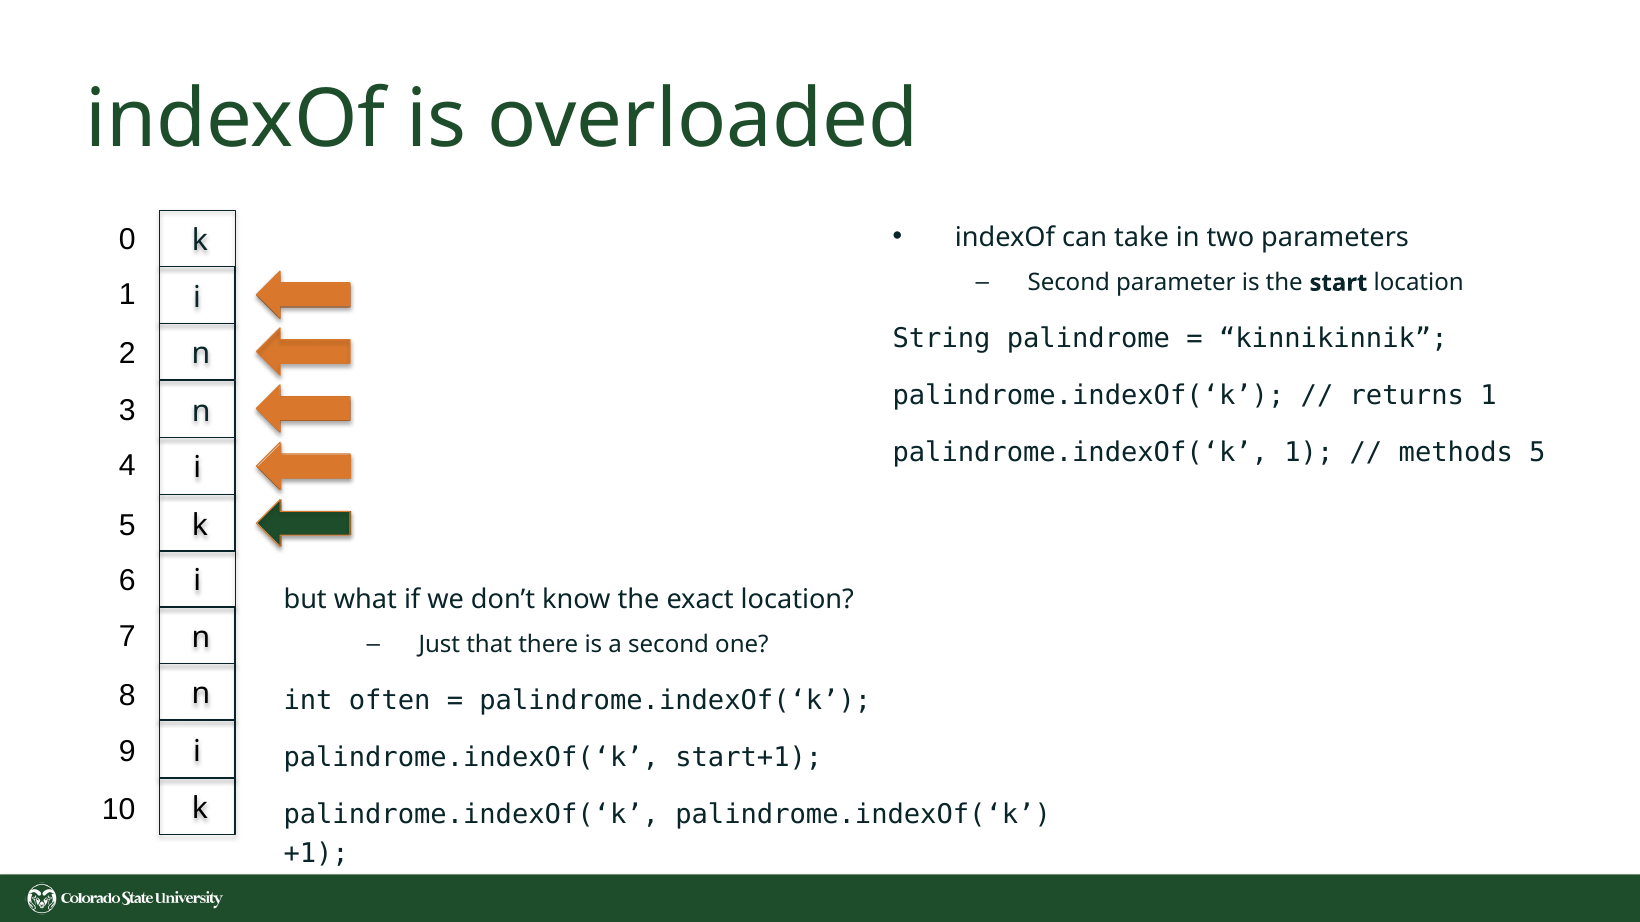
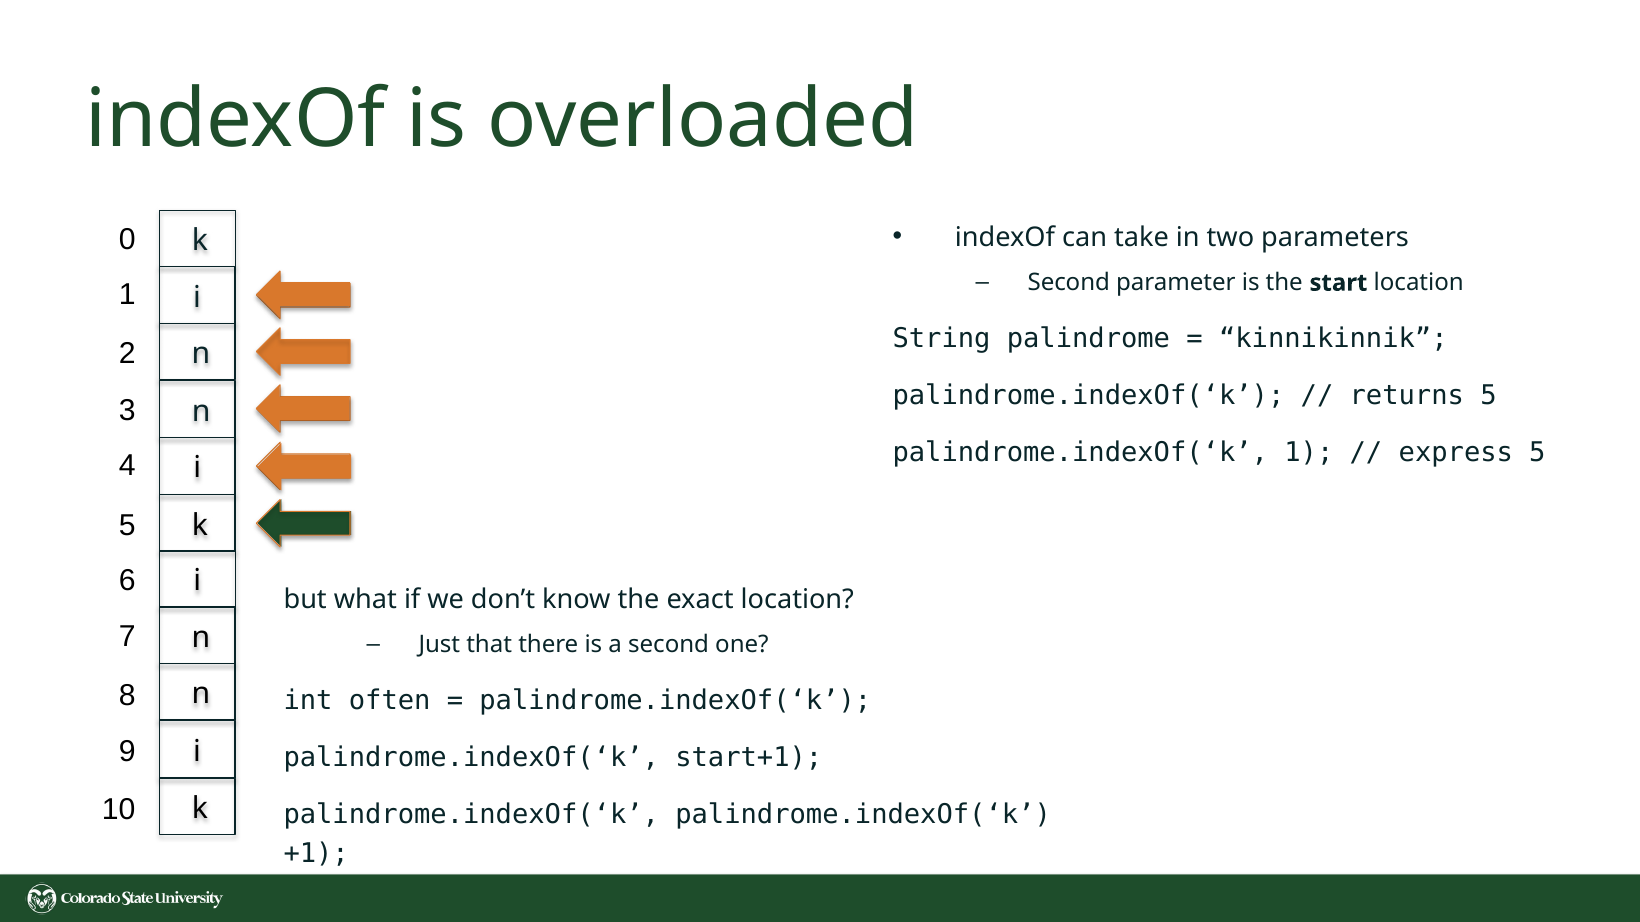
returns 1: 1 -> 5 (1489, 396)
methods: methods -> express (1456, 453)
